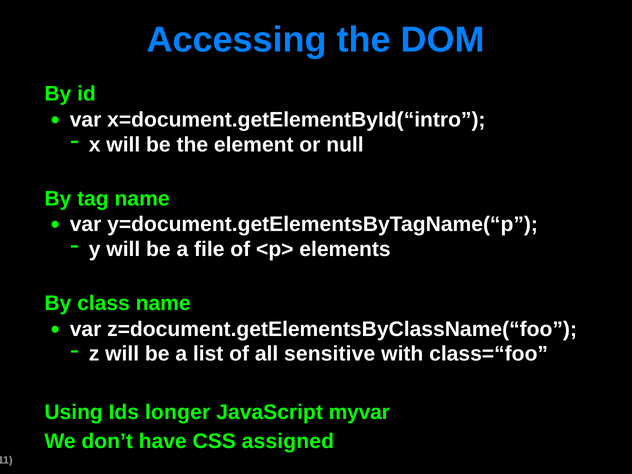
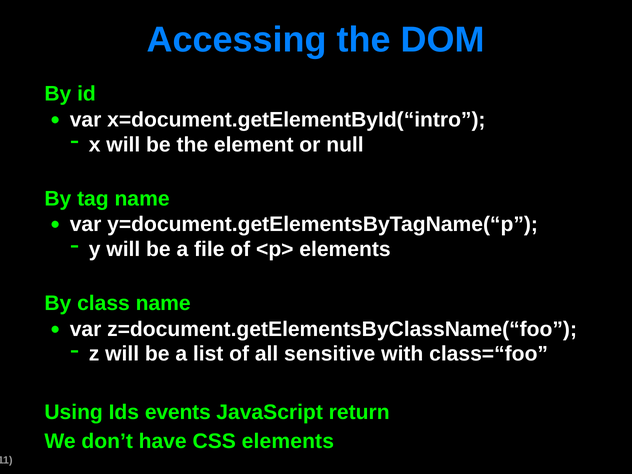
longer: longer -> events (178, 412)
myvar: myvar -> return (359, 412)
CSS assigned: assigned -> elements (288, 441)
